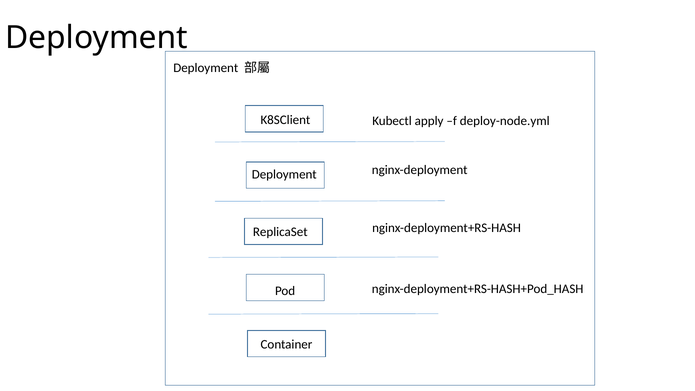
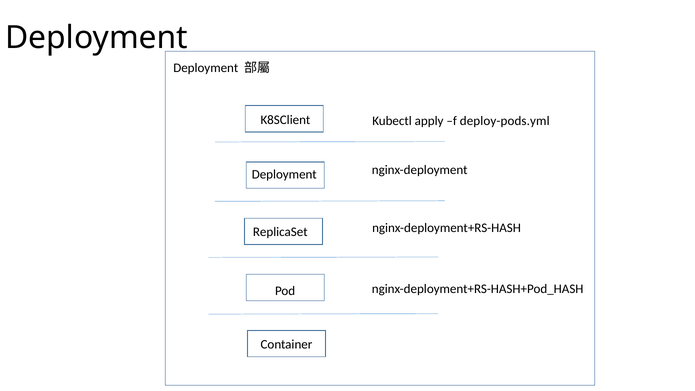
deploy-node.yml: deploy-node.yml -> deploy-pods.yml (505, 121)
